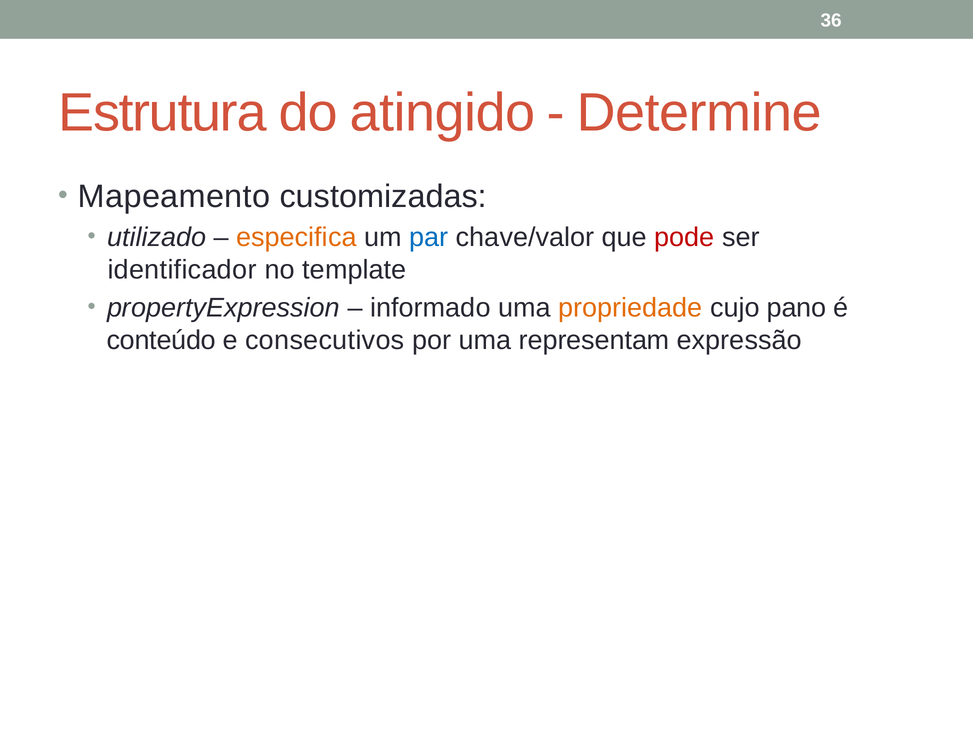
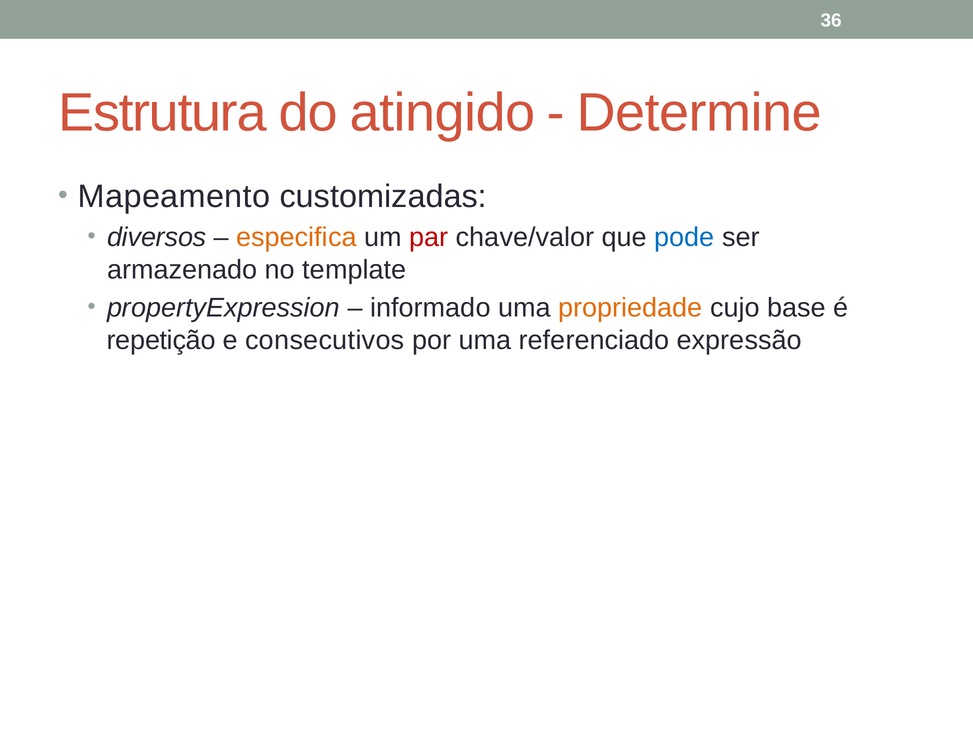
utilizado: utilizado -> diversos (157, 238)
par colour: blue -> red (429, 238)
pode colour: red -> blue (684, 238)
identificador: identificador -> armazenado (182, 270)
pano: pano -> base (796, 308)
conteúdo: conteúdo -> repetição (161, 340)
representam: representam -> referenciado (594, 340)
